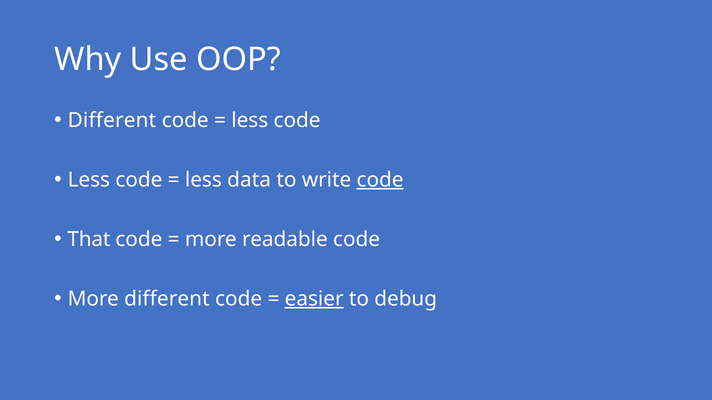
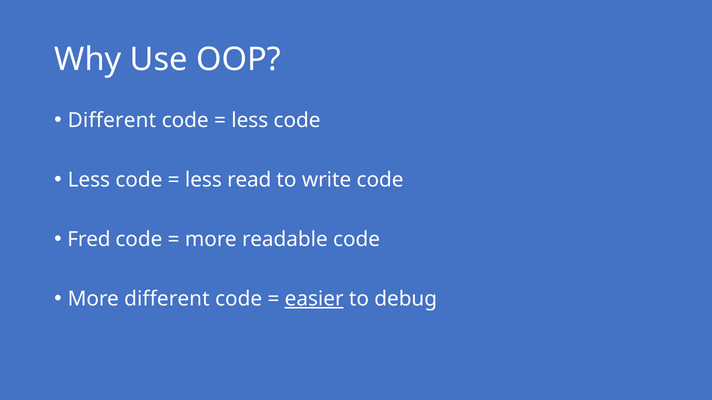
data: data -> read (249, 180)
code underline: present -> none (380, 180)
That: That -> Fred (89, 240)
